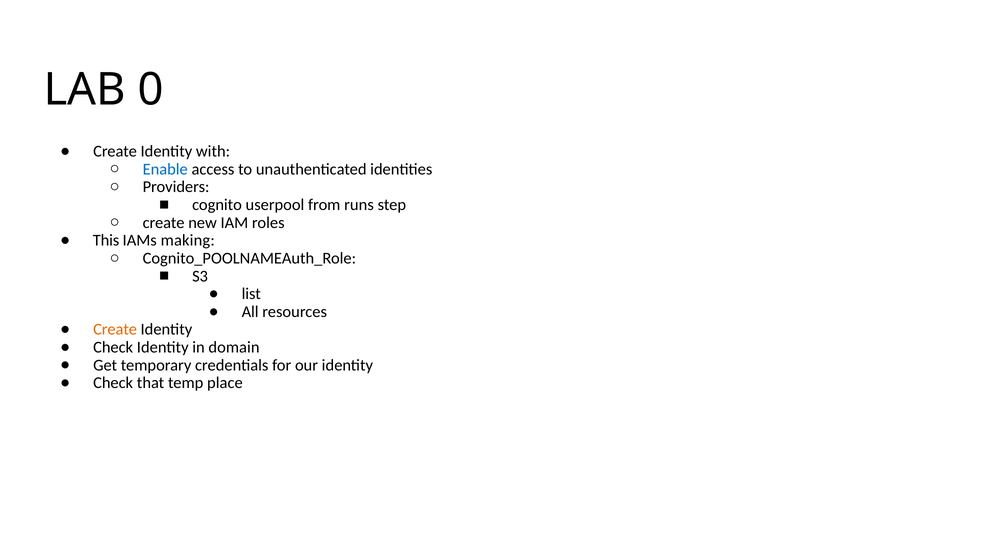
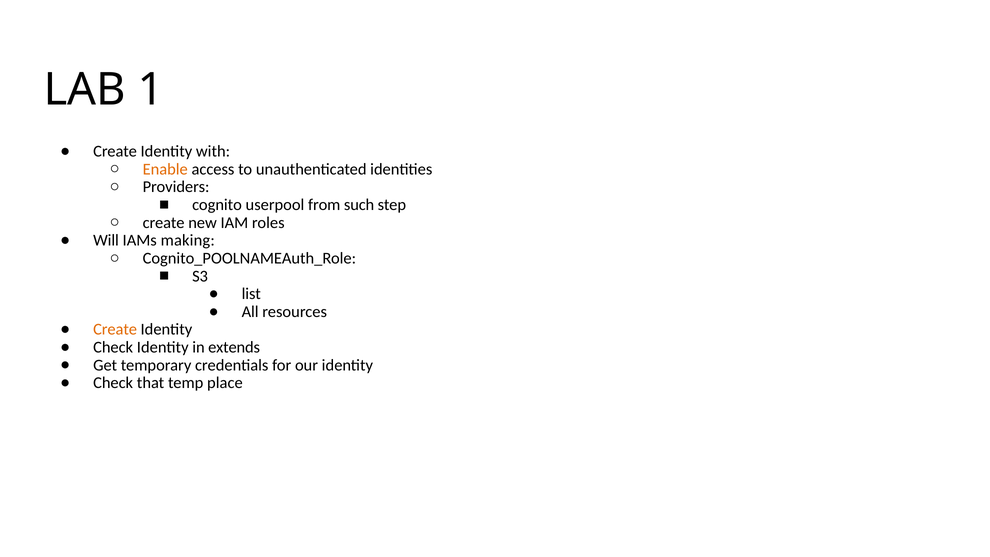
0: 0 -> 1 (151, 90)
Enable colour: blue -> orange (165, 169)
runs: runs -> such (359, 205)
This: This -> Will (106, 240)
domain: domain -> extends (234, 347)
